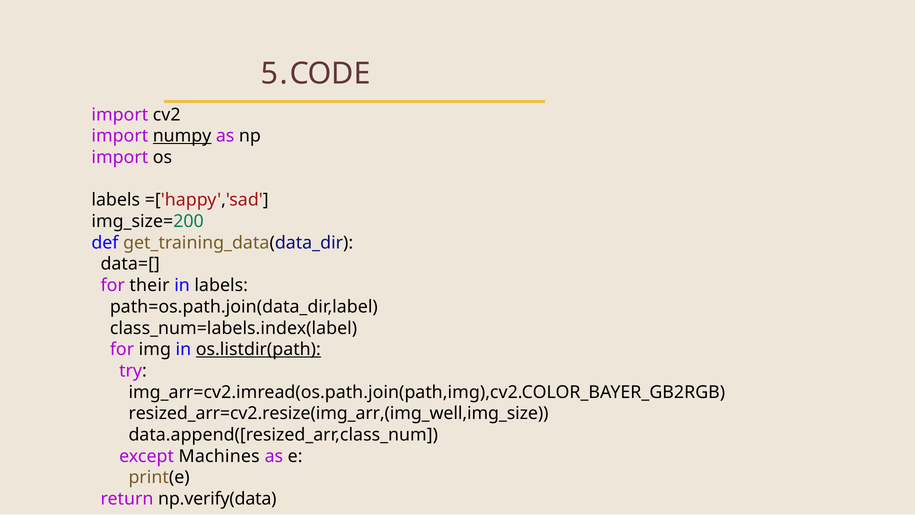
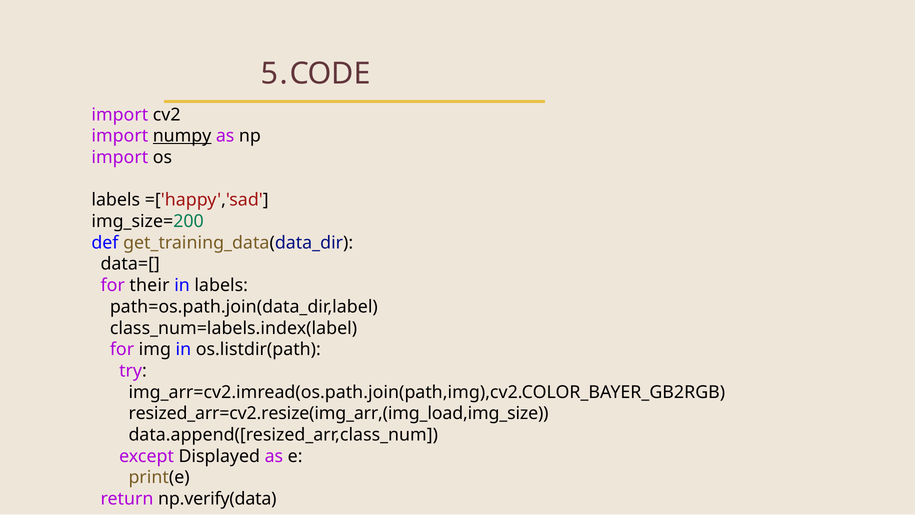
os.listdir(path underline: present -> none (258, 350)
resized_arr=cv2.resize(img_arr,(img_well,img_size: resized_arr=cv2.resize(img_arr,(img_well,img_size -> resized_arr=cv2.resize(img_arr,(img_load,img_size (339, 414)
Machines: Machines -> Displayed (219, 457)
